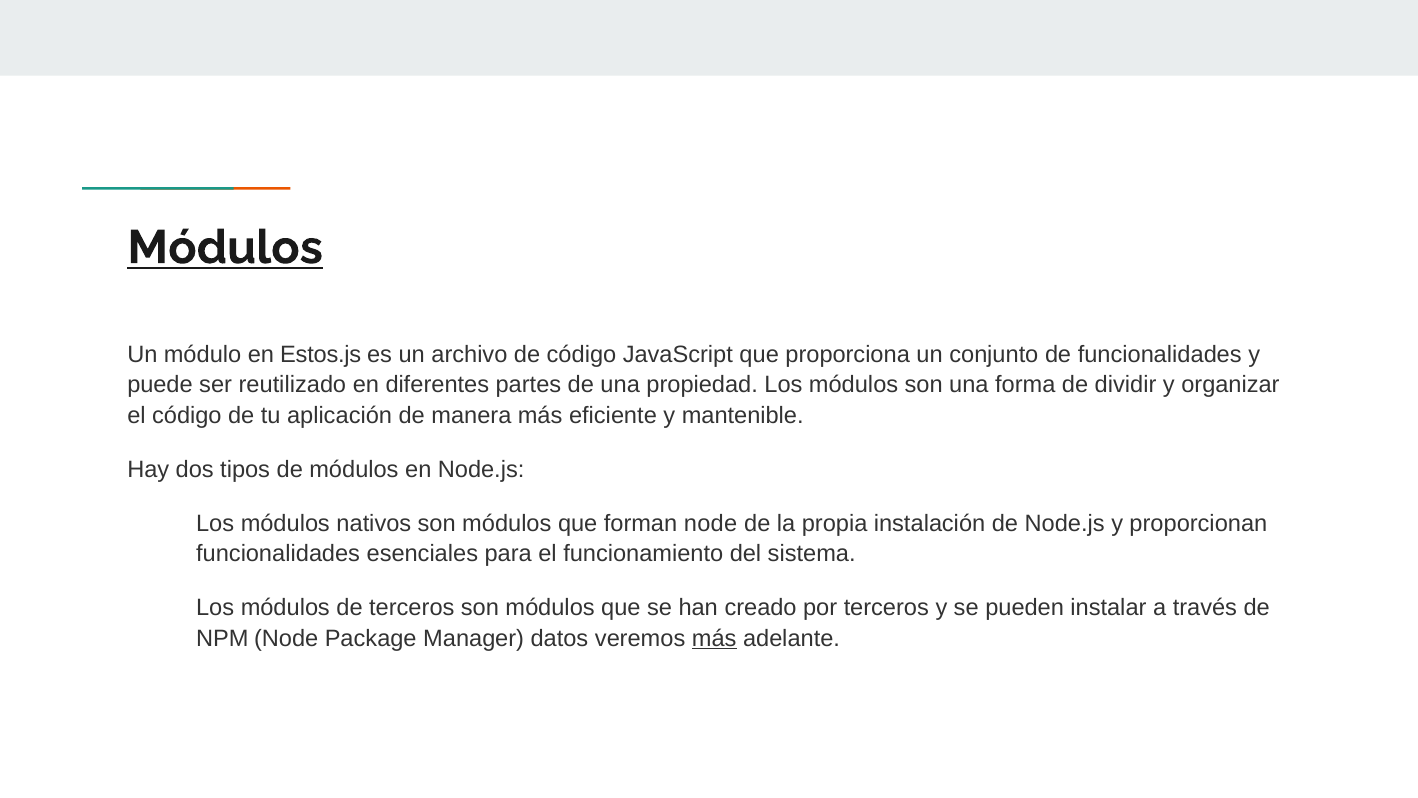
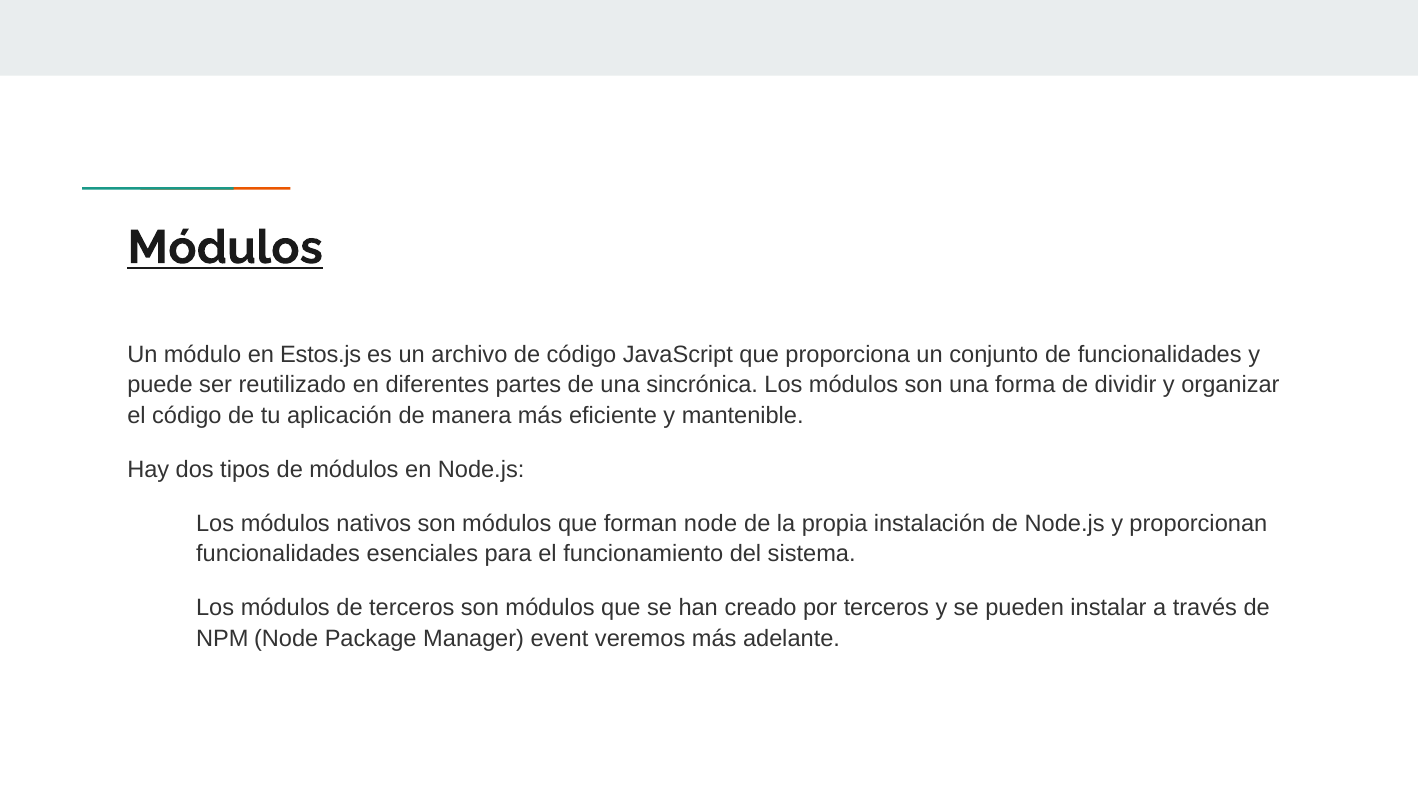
propiedad: propiedad -> sincrónica (702, 385)
datos: datos -> event (559, 638)
más underline: present -> none (714, 638)
